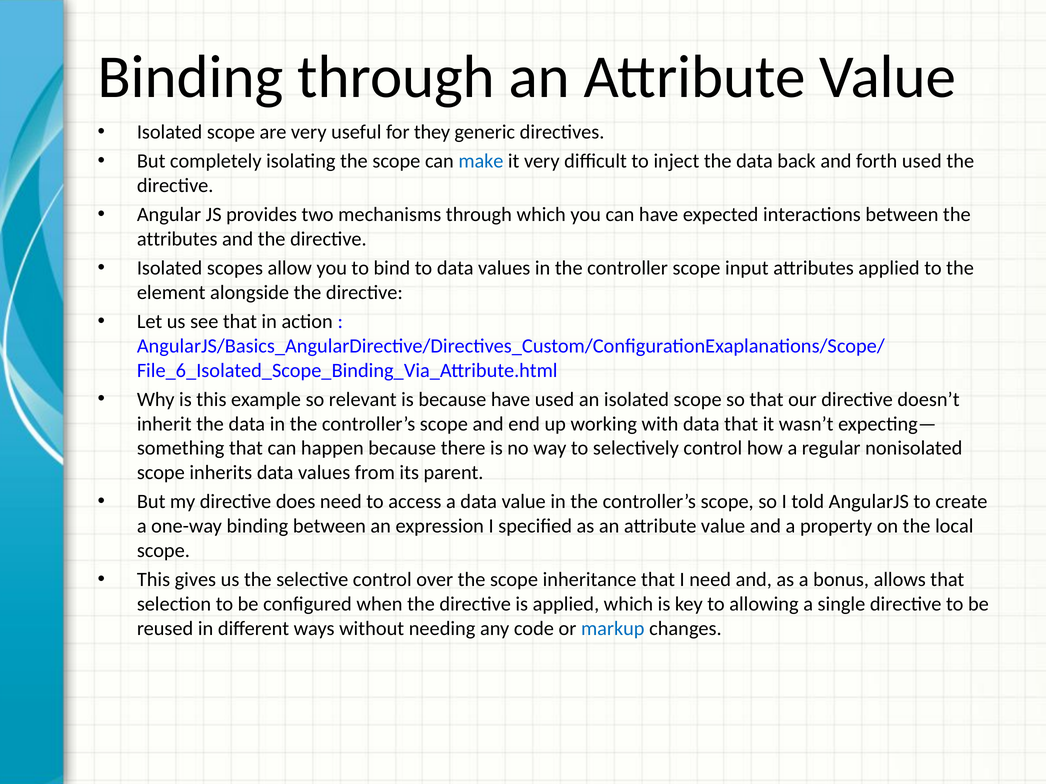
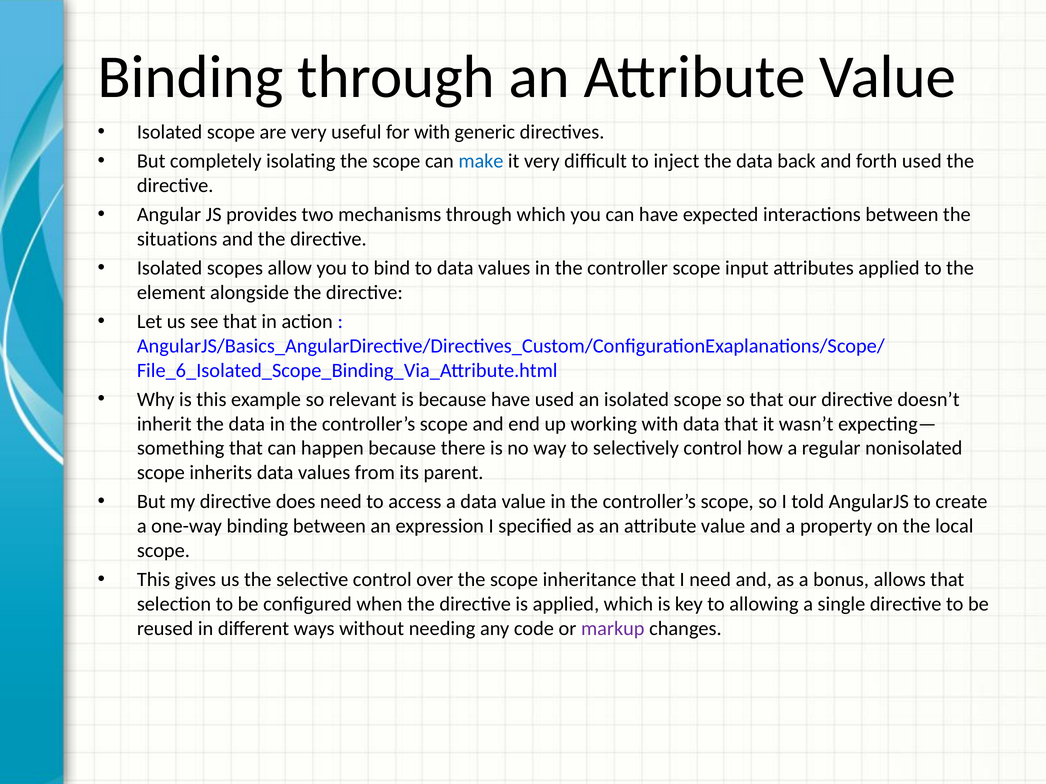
for they: they -> with (432, 132)
attributes: attributes -> situations (177, 239)
markup colour: blue -> purple (613, 629)
